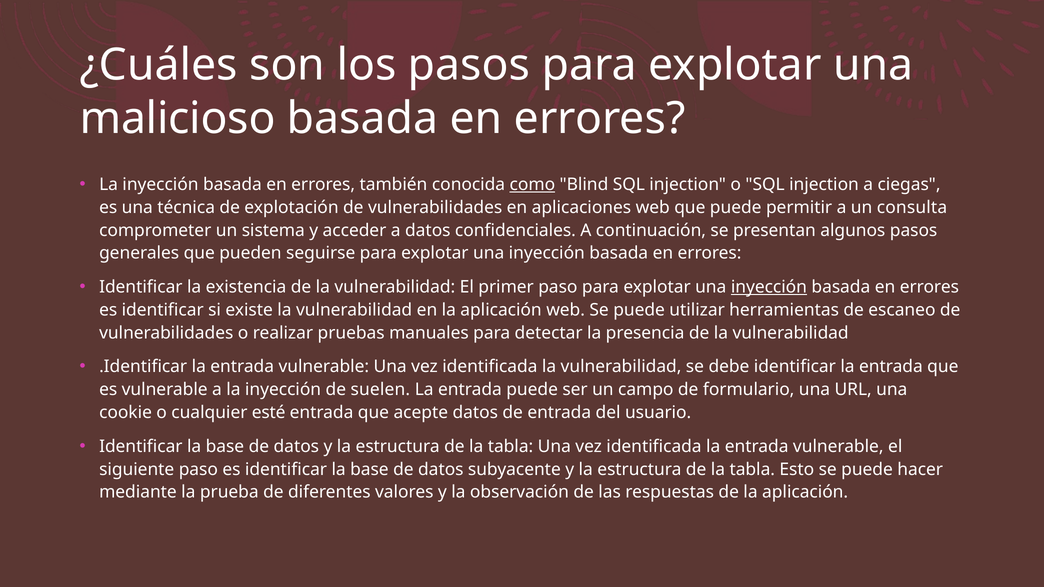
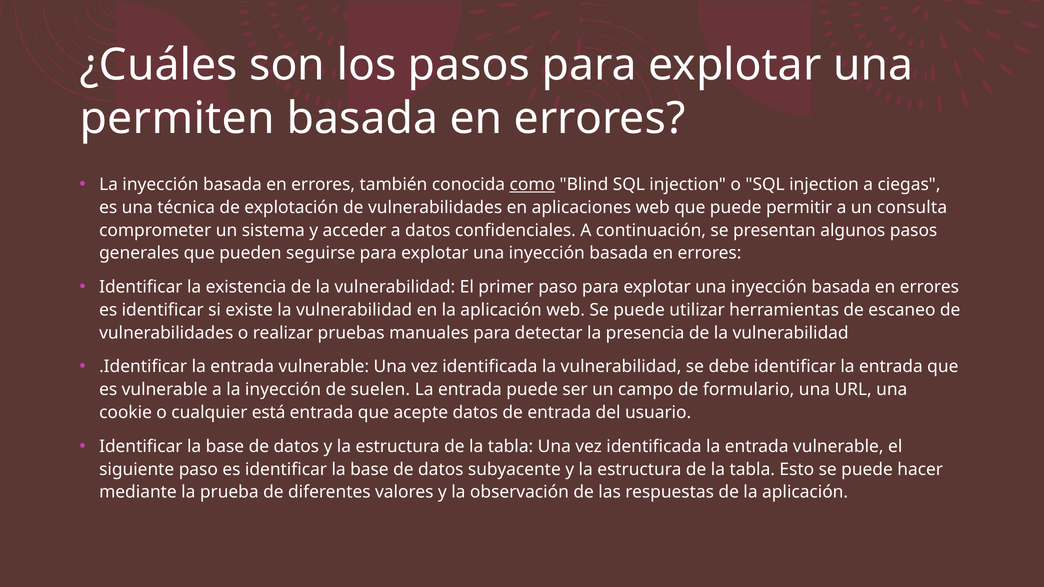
malicioso: malicioso -> permiten (177, 119)
inyección underline: present -> none (769, 287)
esté: esté -> está (269, 413)
